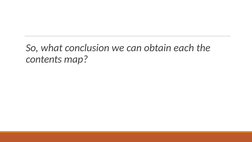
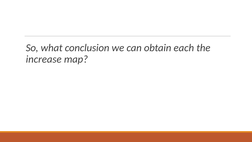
contents: contents -> increase (44, 59)
